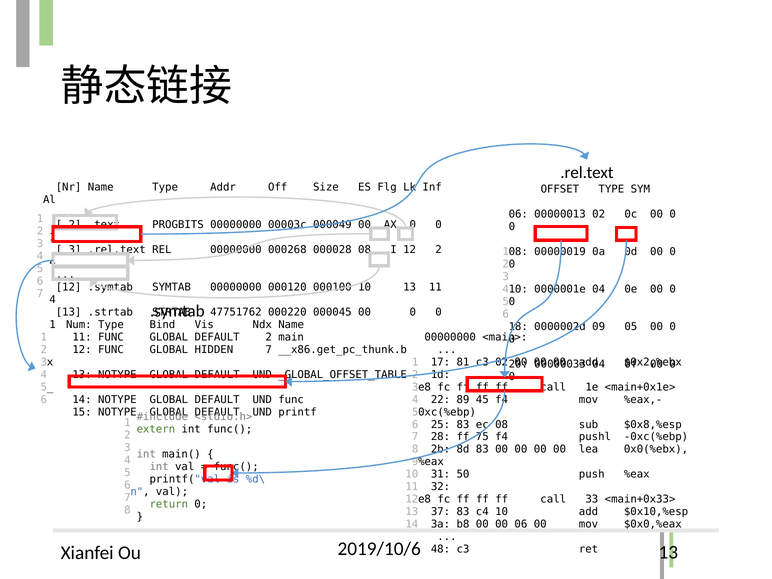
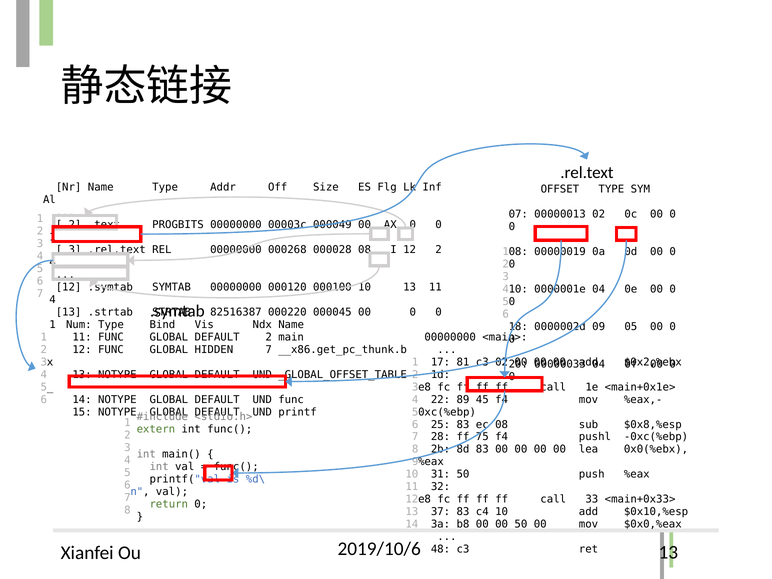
06: 06 -> 07 (518, 214)
47751762: 47751762 -> 82516387 (236, 312)
00 06: 06 -> 50 (521, 524)
